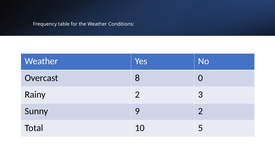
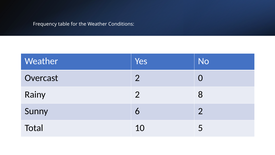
Overcast 8: 8 -> 2 (137, 78)
3: 3 -> 8 (200, 94)
9: 9 -> 6 (137, 111)
